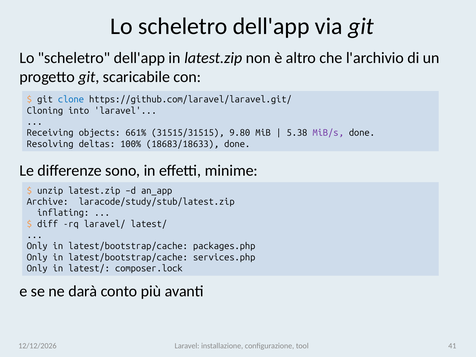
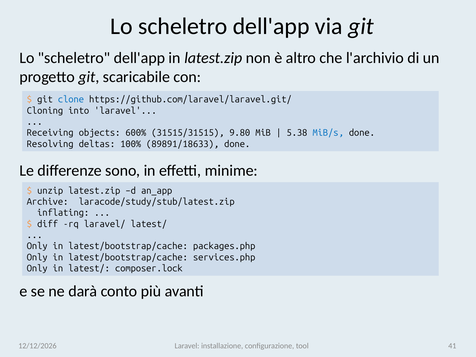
661%: 661% -> 600% (136, 133)
MiB/s colour: purple -> blue (328, 133)
18683/18633: 18683/18633 -> 89891/18633 (183, 144)
